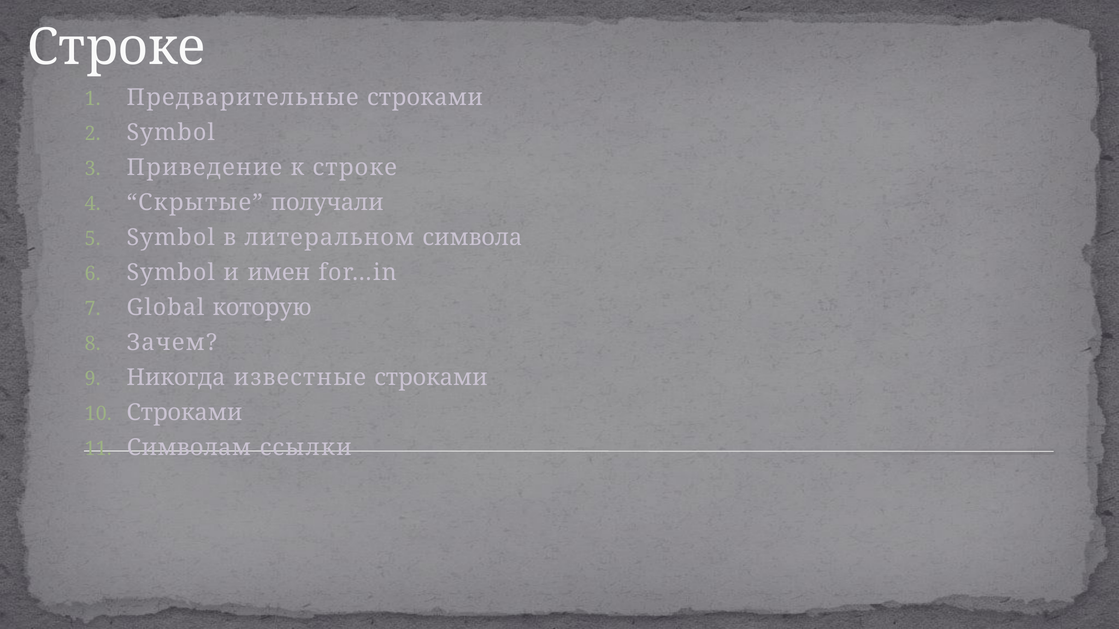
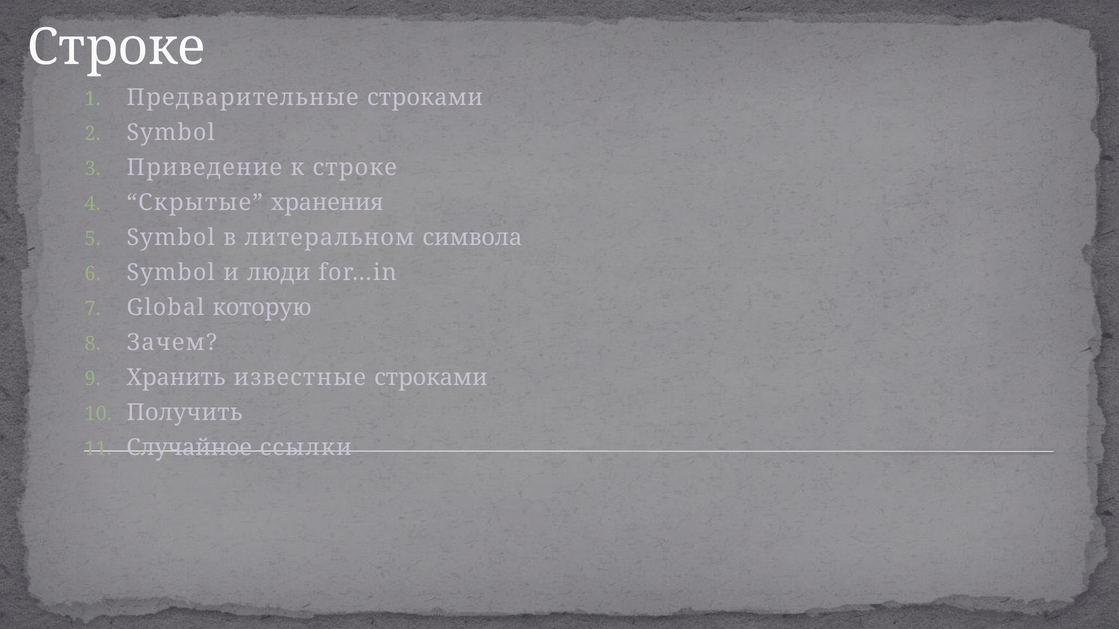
получали: получали -> хранения (327, 203)
имен: имен -> люди (279, 273)
Никогда: Никогда -> Хранить (176, 378)
Строками: Строками -> Получить (184, 413)
Символам: Символам -> Случайное (189, 448)
